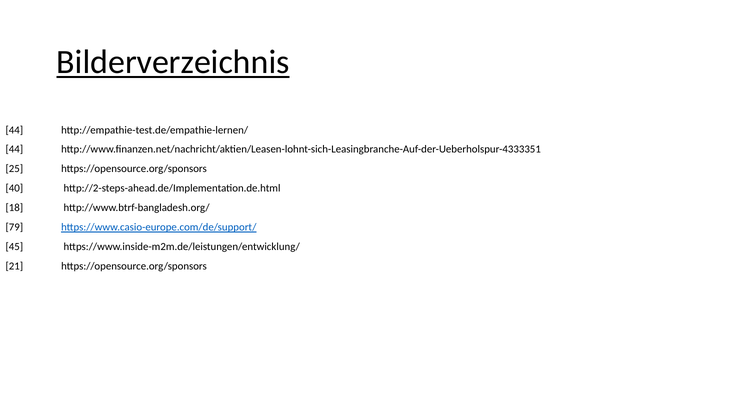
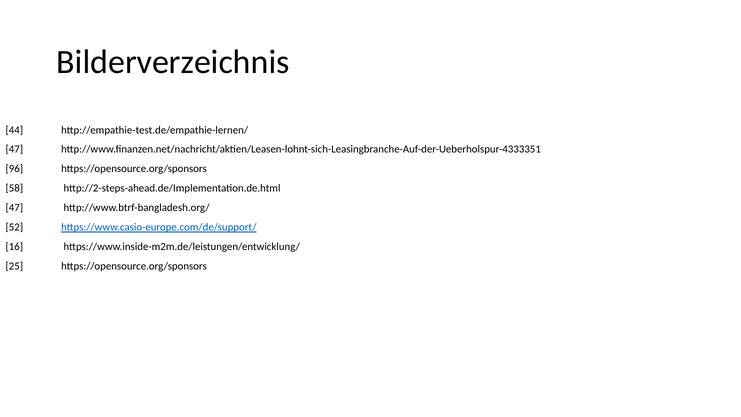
Bilderverzeichnis underline: present -> none (173, 62)
44: 44 -> 47 (14, 149)
25: 25 -> 96 (14, 169)
40: 40 -> 58 (14, 188)
18: 18 -> 47 (14, 208)
79: 79 -> 52 (14, 227)
45: 45 -> 16 (14, 247)
21: 21 -> 25 (14, 266)
